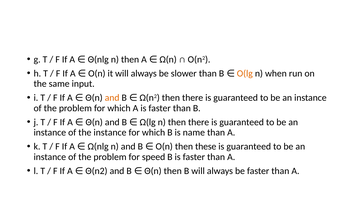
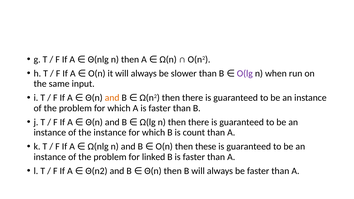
O(lg colour: orange -> purple (245, 73)
name: name -> count (194, 133)
speed: speed -> linked (154, 157)
